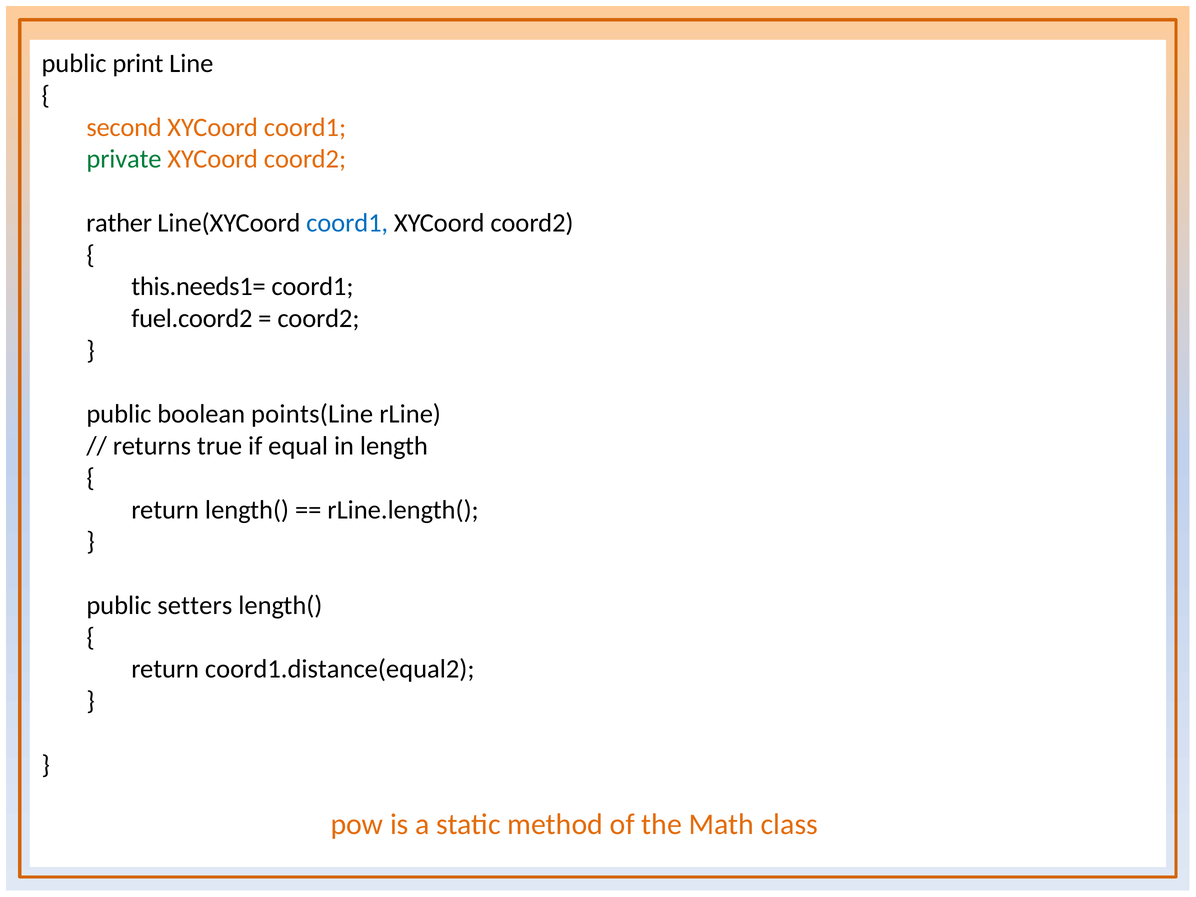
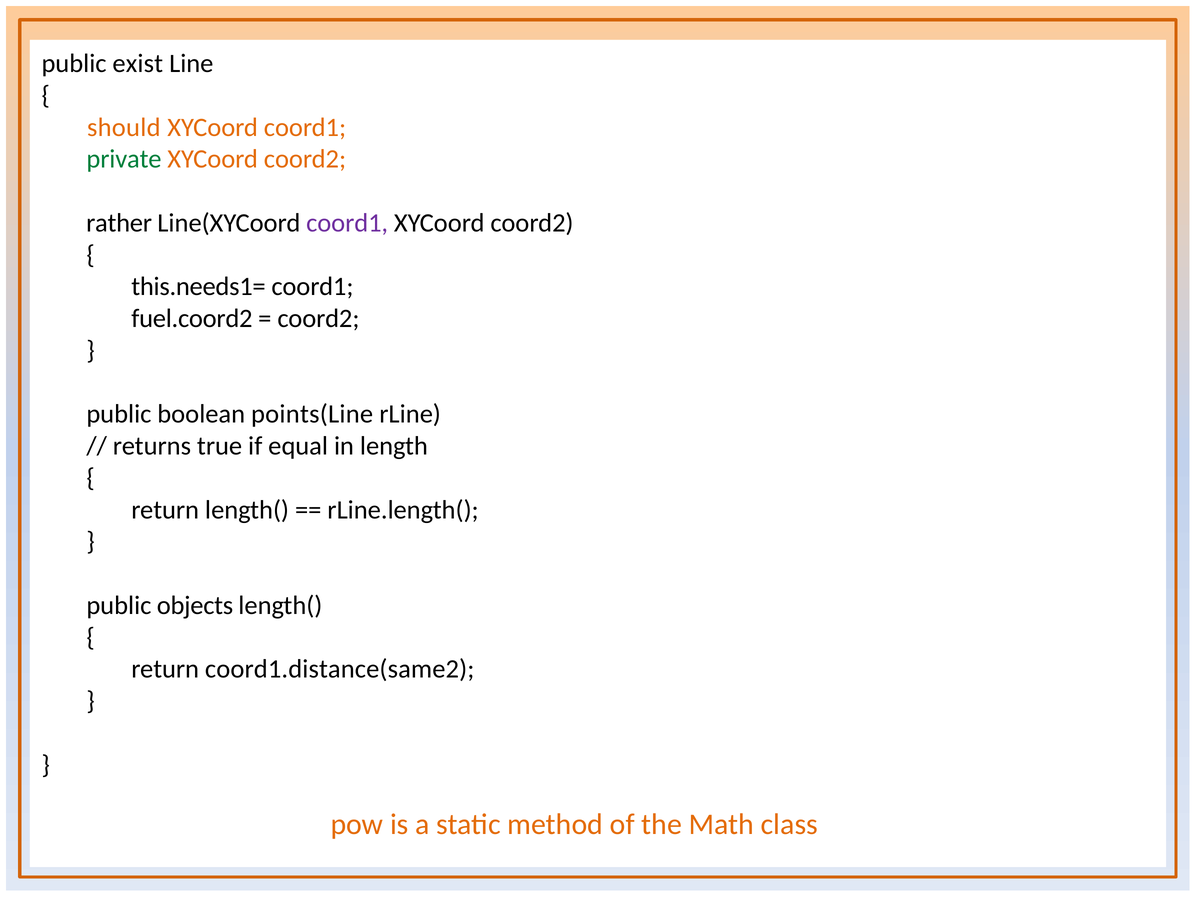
print: print -> exist (138, 64)
second: second -> should (124, 127)
coord1 colour: blue -> purple (347, 223)
setters: setters -> objects (195, 605)
coord1.distance(equal2: coord1.distance(equal2 -> coord1.distance(same2 (340, 669)
